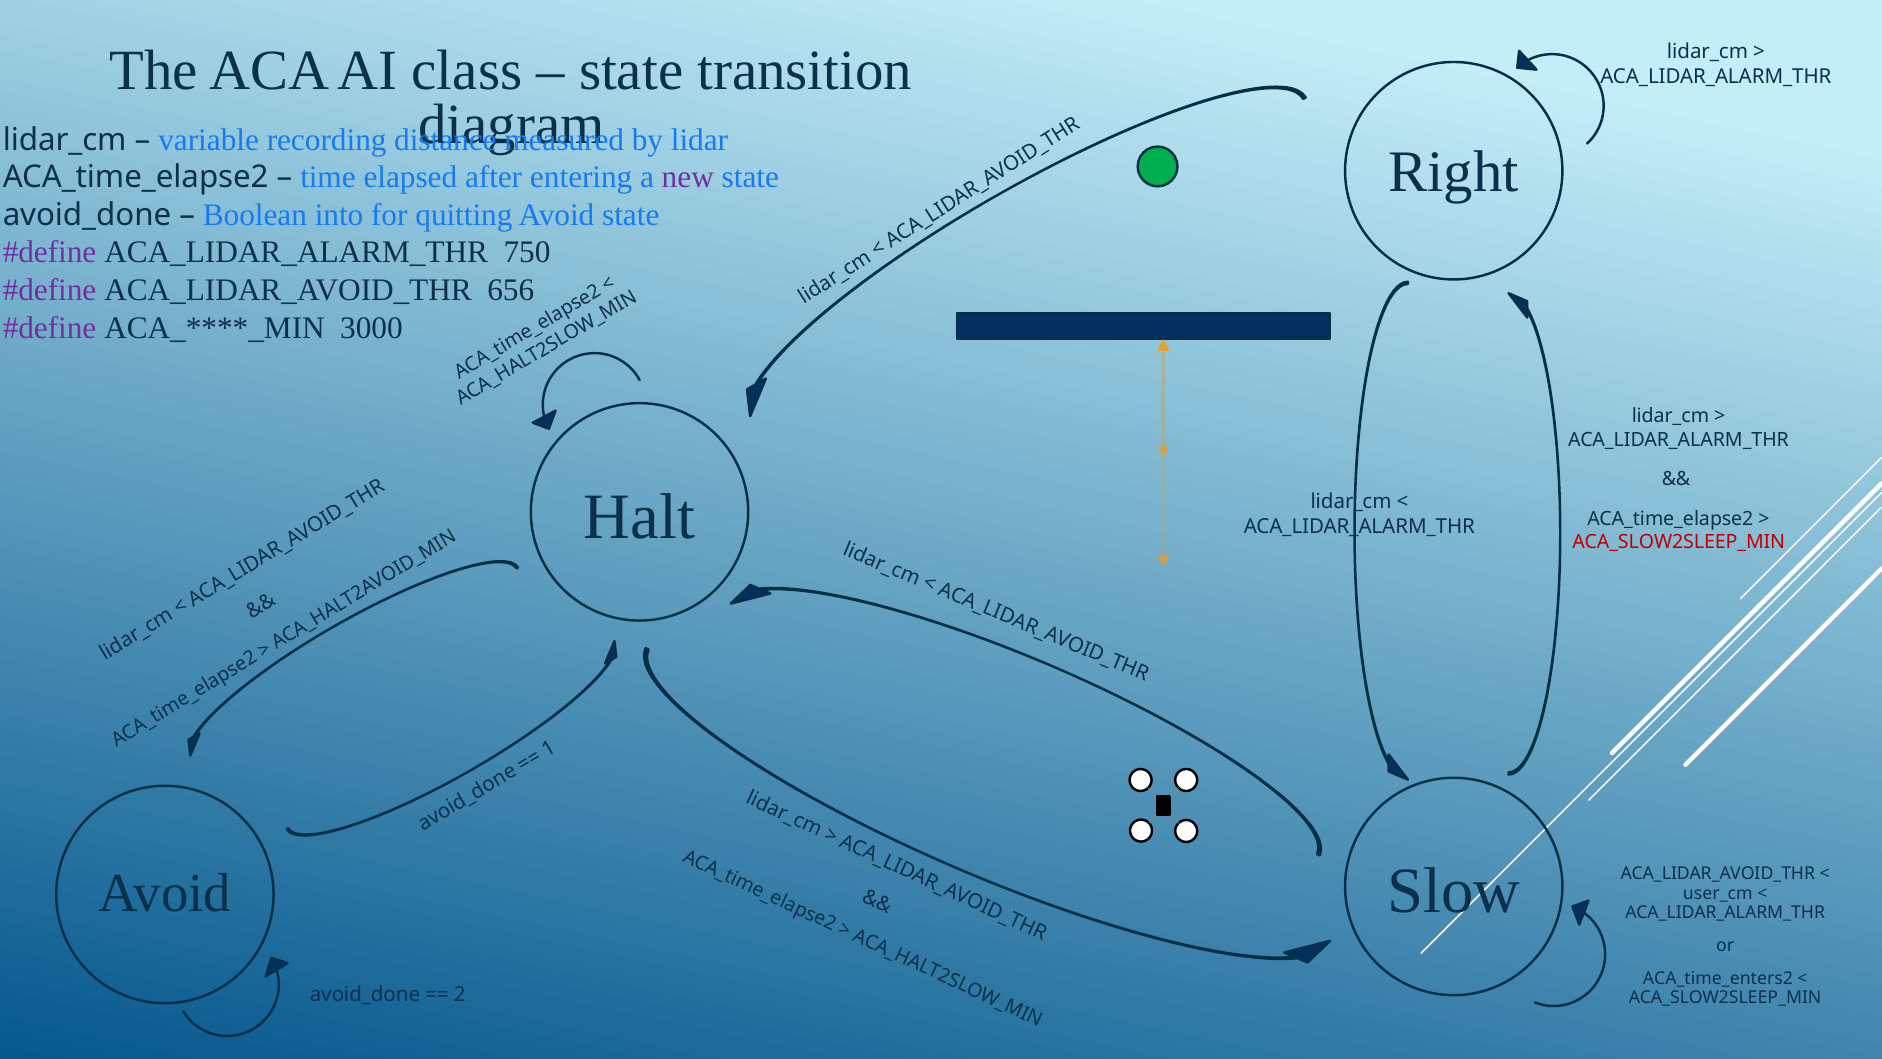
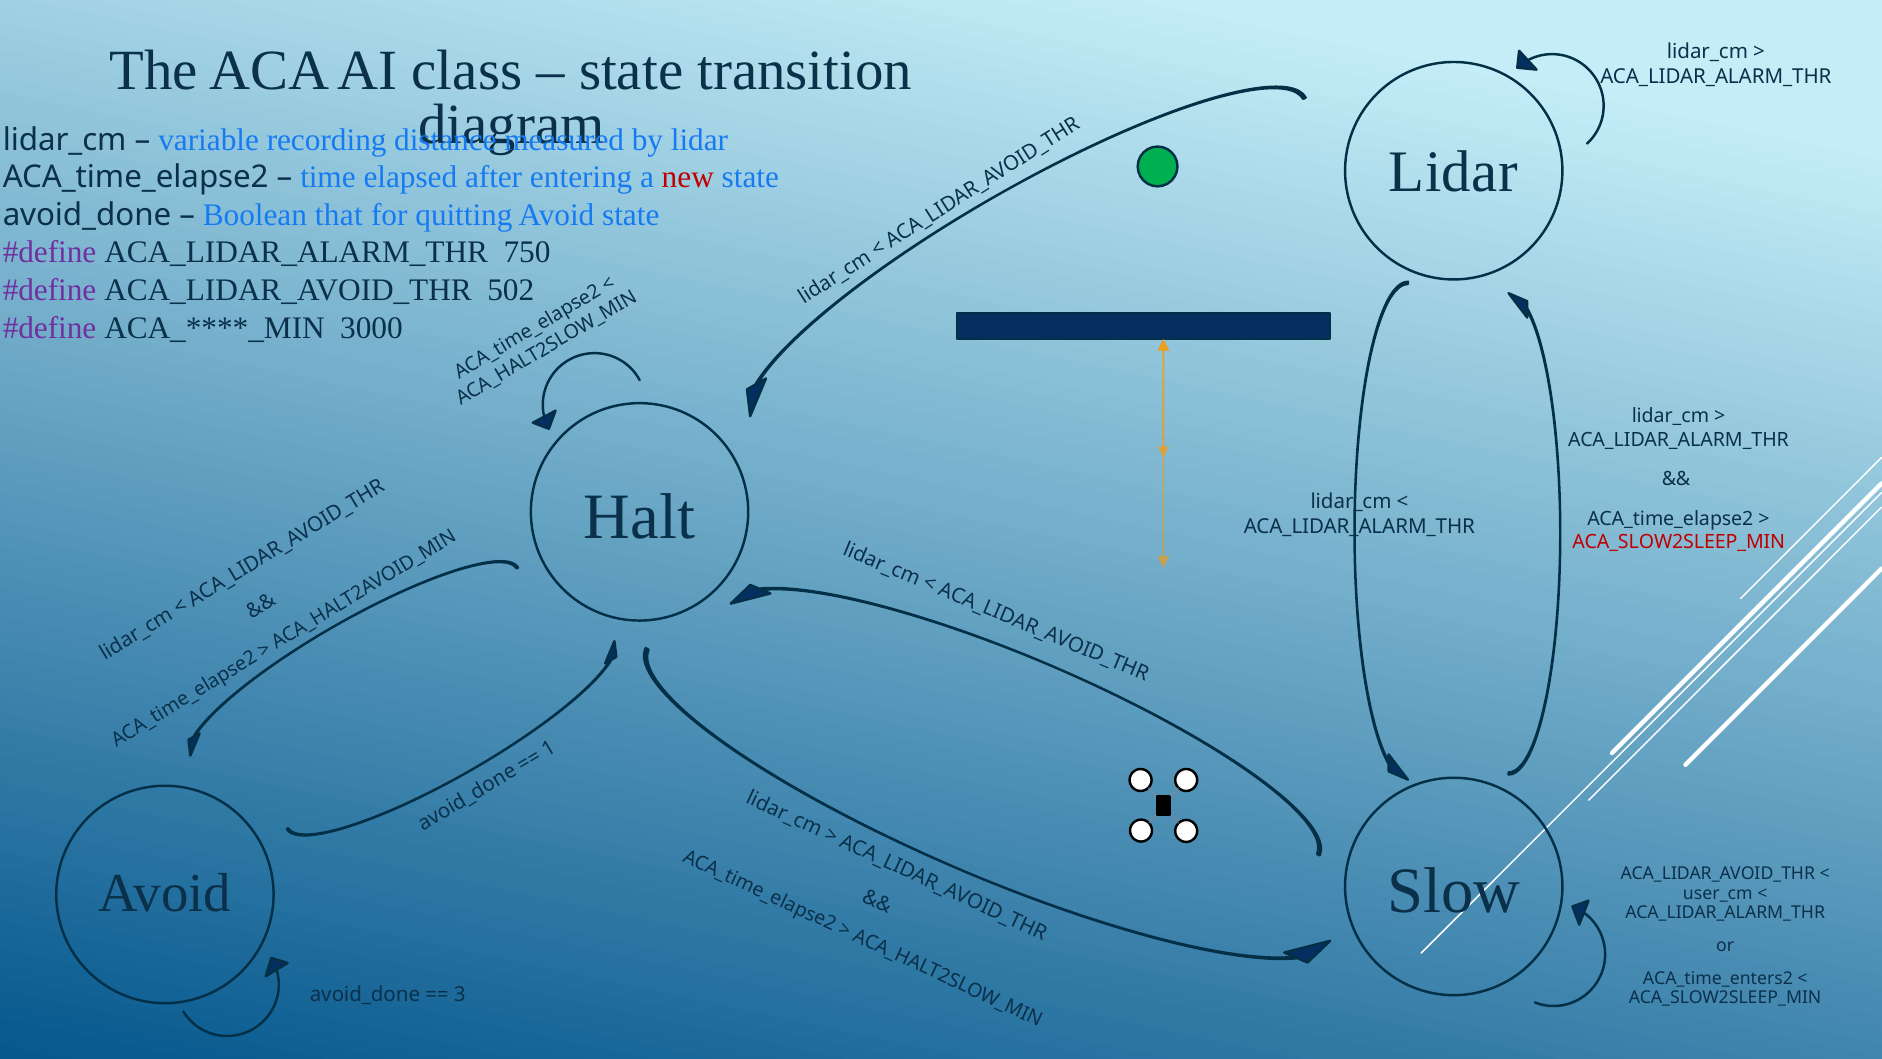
Right: Right -> Lidar (1453, 172)
new colour: purple -> red (688, 177)
into: into -> that (339, 215)
656: 656 -> 502 (511, 290)
2: 2 -> 3 (460, 995)
